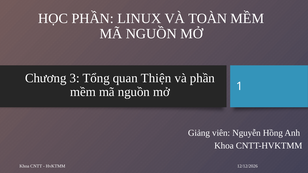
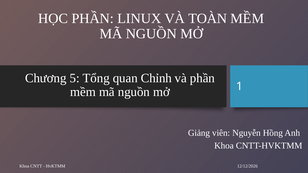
3: 3 -> 5 (75, 78)
Thiện: Thiện -> Chỉnh (156, 78)
